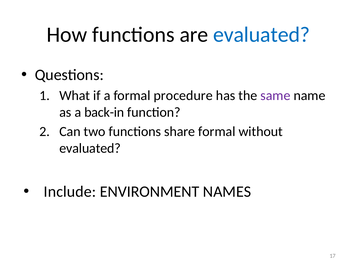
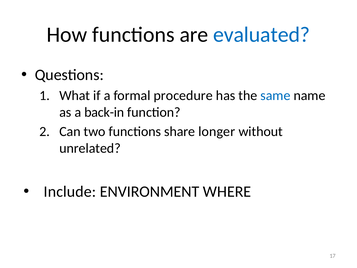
same colour: purple -> blue (275, 95)
share formal: formal -> longer (217, 132)
evaluated: evaluated -> unrelated (90, 148)
NAMES: NAMES -> WHERE (227, 192)
